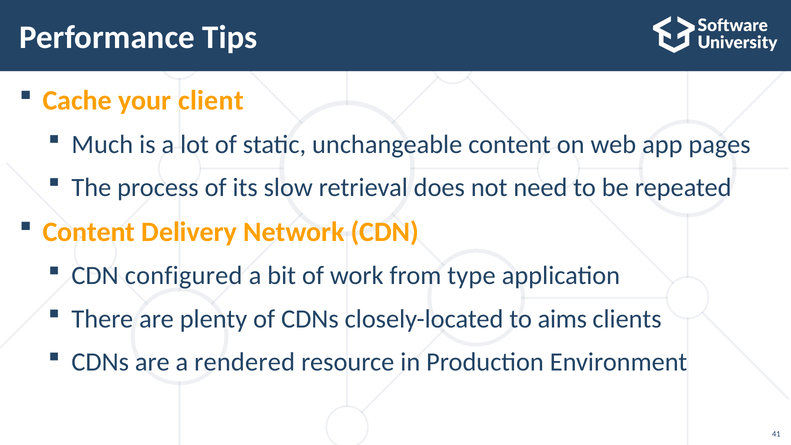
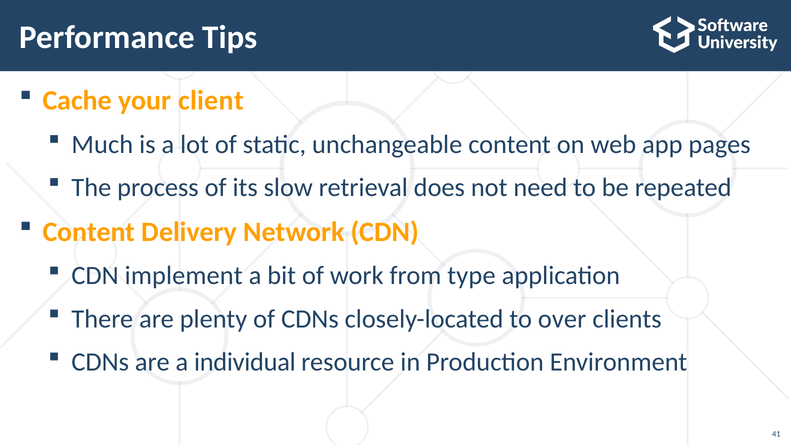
configured: configured -> implement (184, 276)
aims: aims -> over (562, 319)
rendered: rendered -> individual (245, 362)
